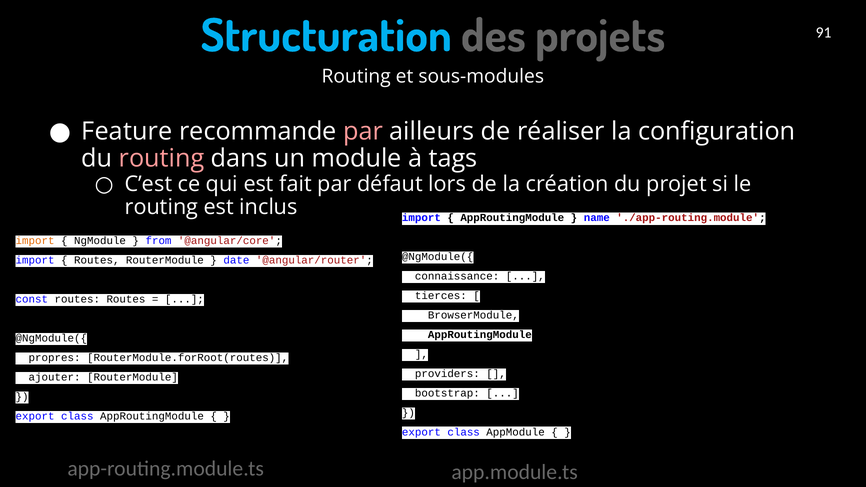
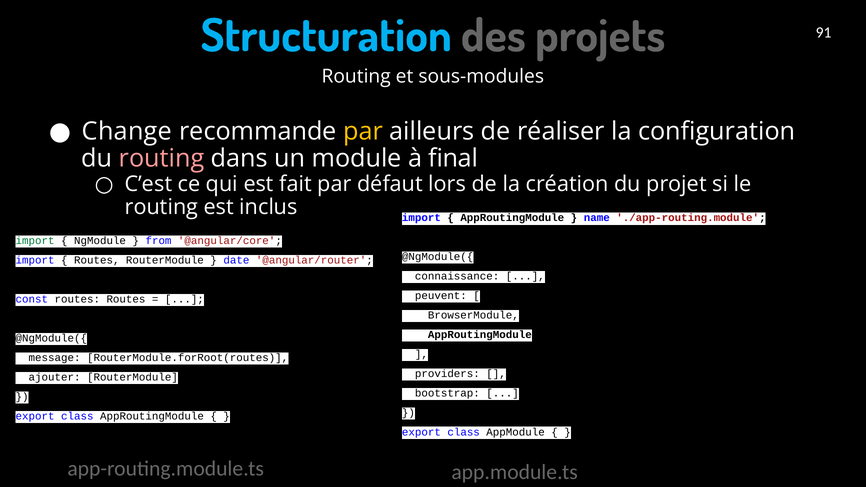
Feature: Feature -> Change (127, 131)
par colour: pink -> yellow (363, 131)
tags: tags -> final (453, 159)
import colour: orange -> green (35, 241)
tierces: tierces -> peuvent (441, 296)
propres: propres -> message (55, 358)
